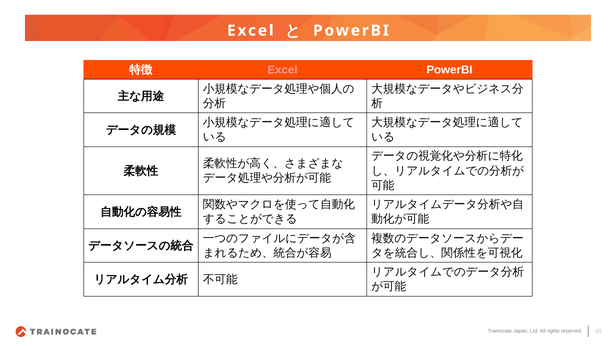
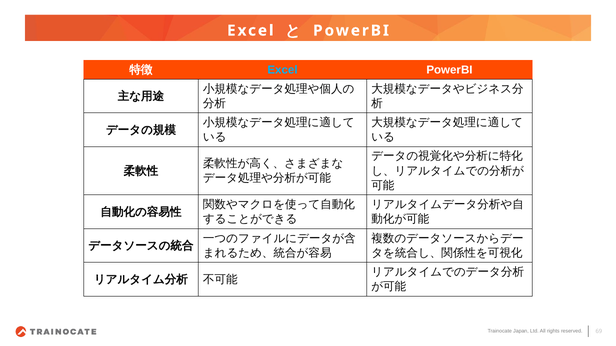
Excel colour: pink -> light blue (283, 70)
